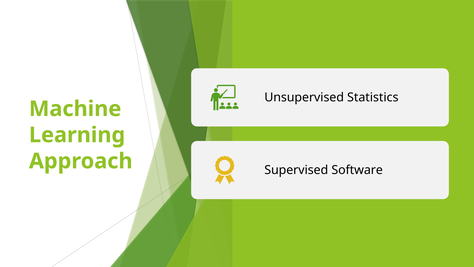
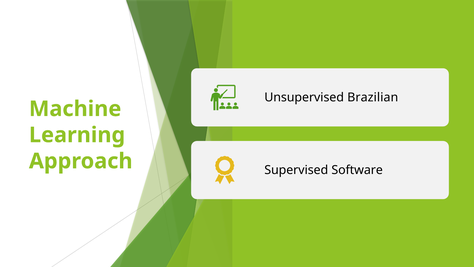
Statistics: Statistics -> Brazilian (373, 97)
